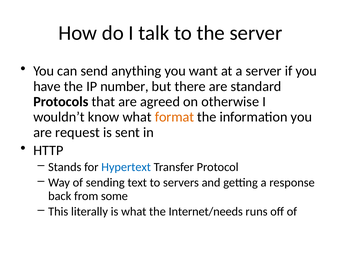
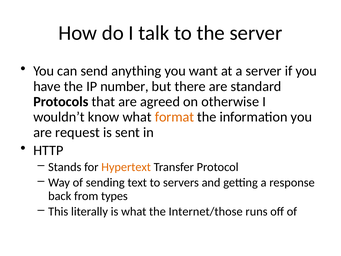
Hypertext colour: blue -> orange (126, 167)
some: some -> types (114, 196)
Internet/needs: Internet/needs -> Internet/those (206, 211)
